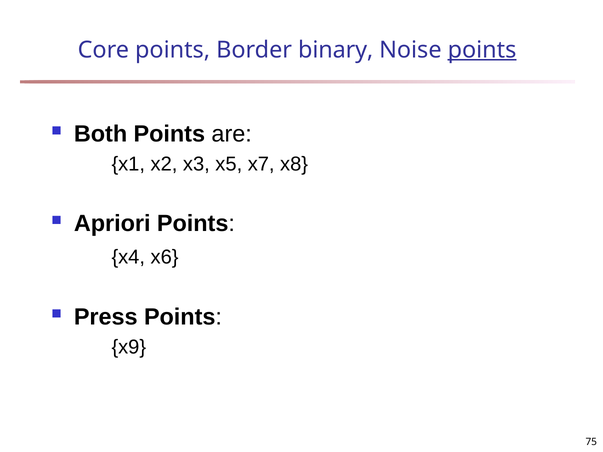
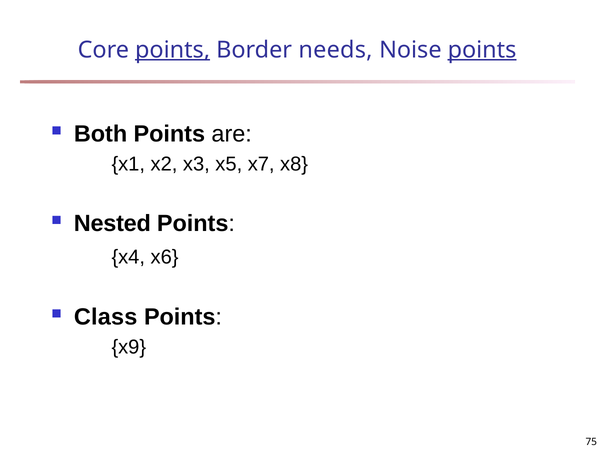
points underline: none -> present (173, 50)
binary: binary -> needs (335, 50)
Apriori: Apriori -> Nested (112, 223)
Press: Press -> Class (106, 317)
